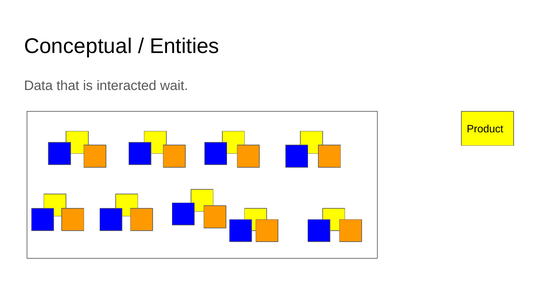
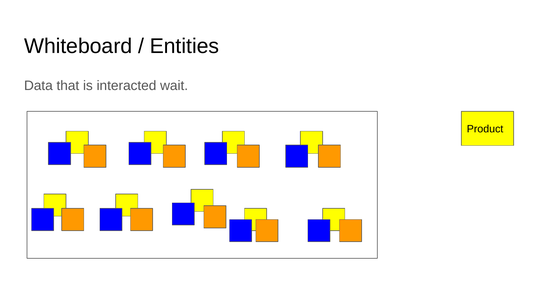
Conceptual: Conceptual -> Whiteboard (78, 46)
